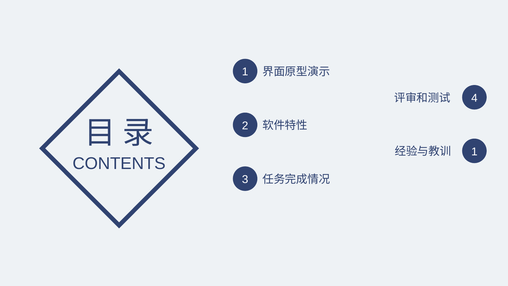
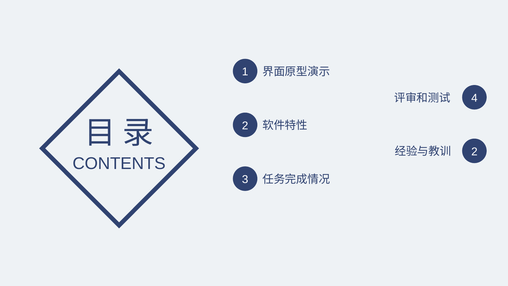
1: 1 -> 2 (474, 151)
